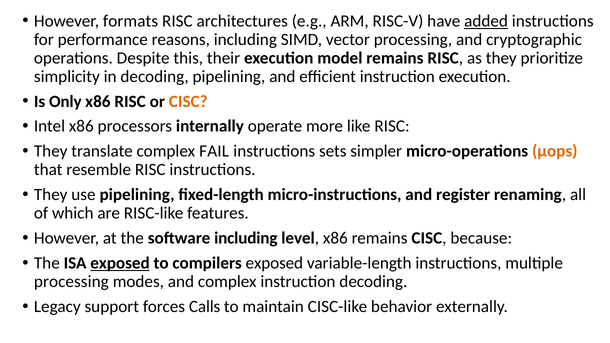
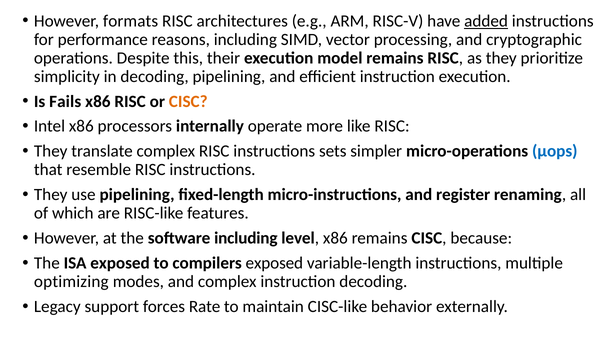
Only: Only -> Fails (65, 101)
complex FAIL: FAIL -> RISC (214, 151)
µops colour: orange -> blue (555, 151)
exposed underline: present -> none (120, 263)
processing: processing -> optimizing (71, 282)
Calls: Calls -> Rate (205, 307)
